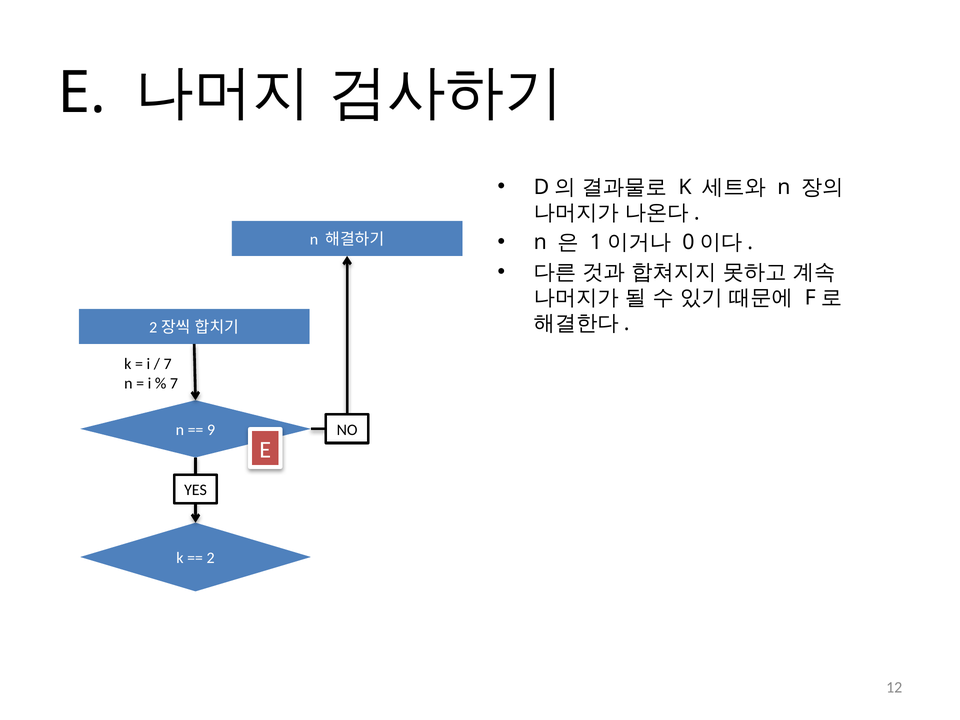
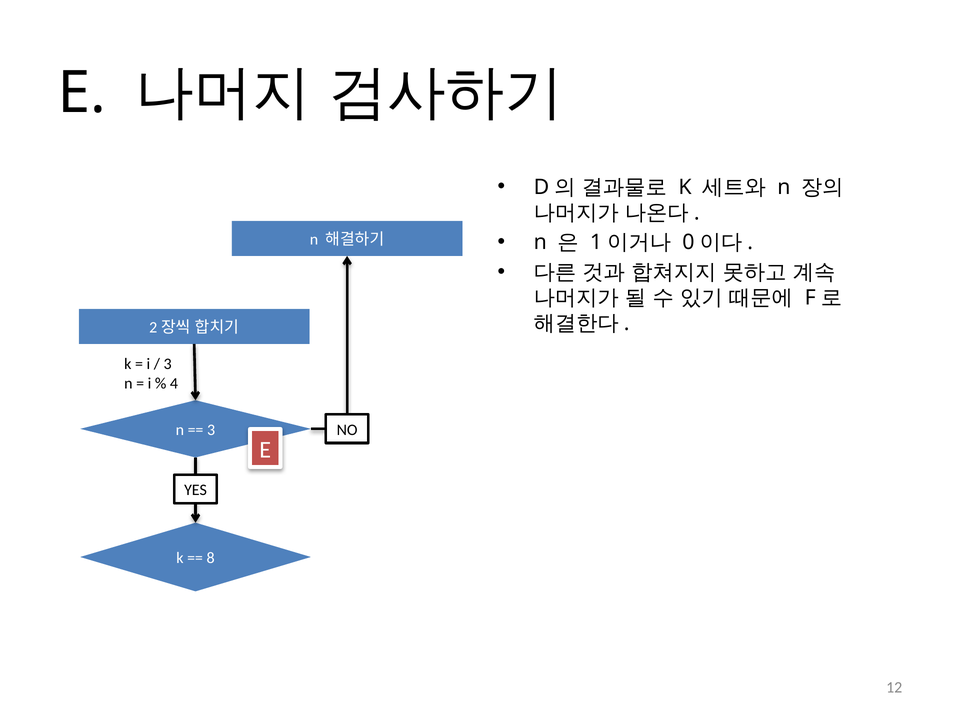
7: 7 -> 3 (168, 364)
7: 7 -> 4 (174, 383)
9: 9 -> 3 (211, 430)
2: 2 -> 8 (211, 558)
